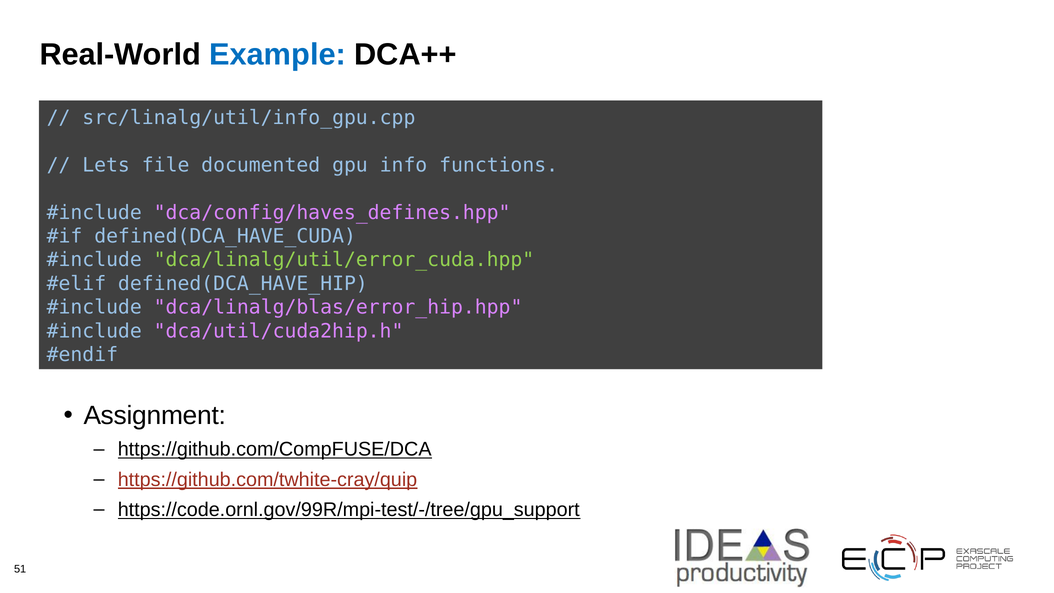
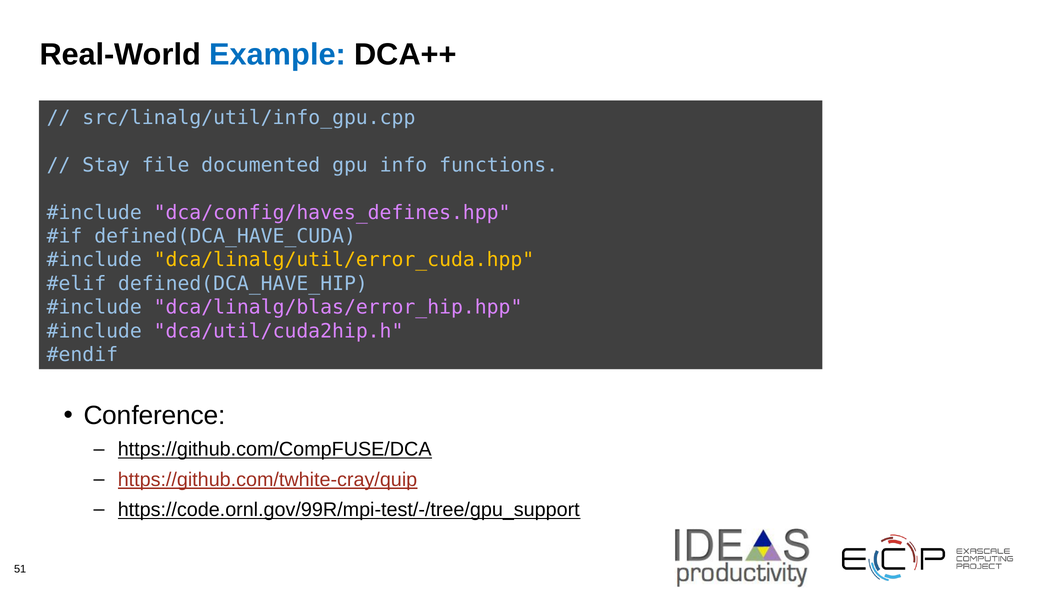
Lets: Lets -> Stay (106, 165)
dca/linalg/util/error_cuda.hpp colour: light green -> yellow (344, 260)
Assignment: Assignment -> Conference (155, 416)
